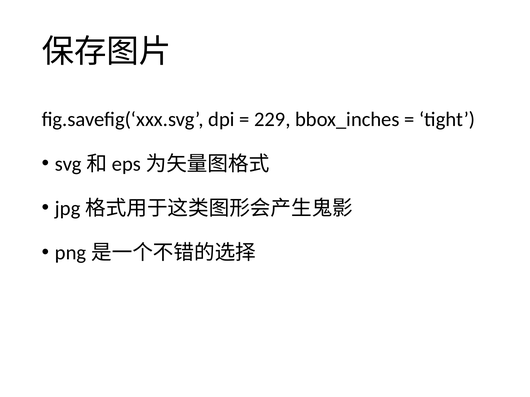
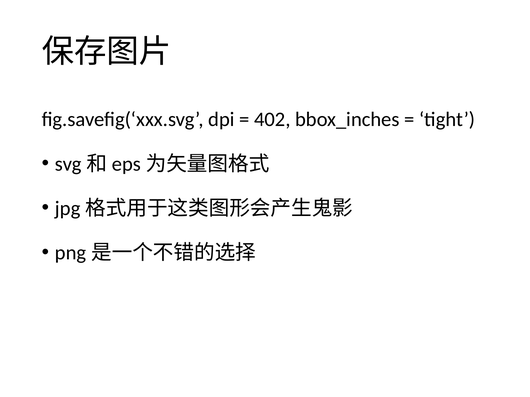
229: 229 -> 402 (272, 120)
